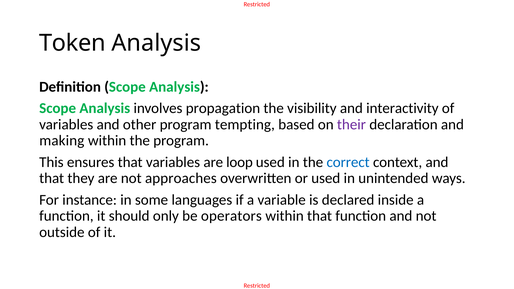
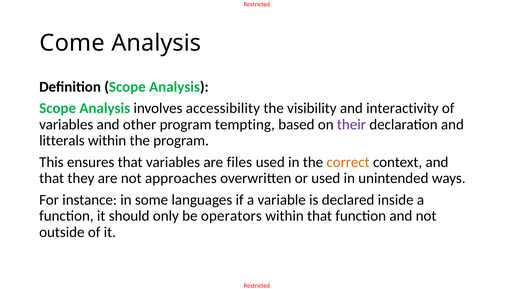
Token: Token -> Come (72, 43)
propagation: propagation -> accessibility (223, 108)
making: making -> litterals (62, 141)
loop: loop -> files (239, 162)
correct colour: blue -> orange (348, 162)
